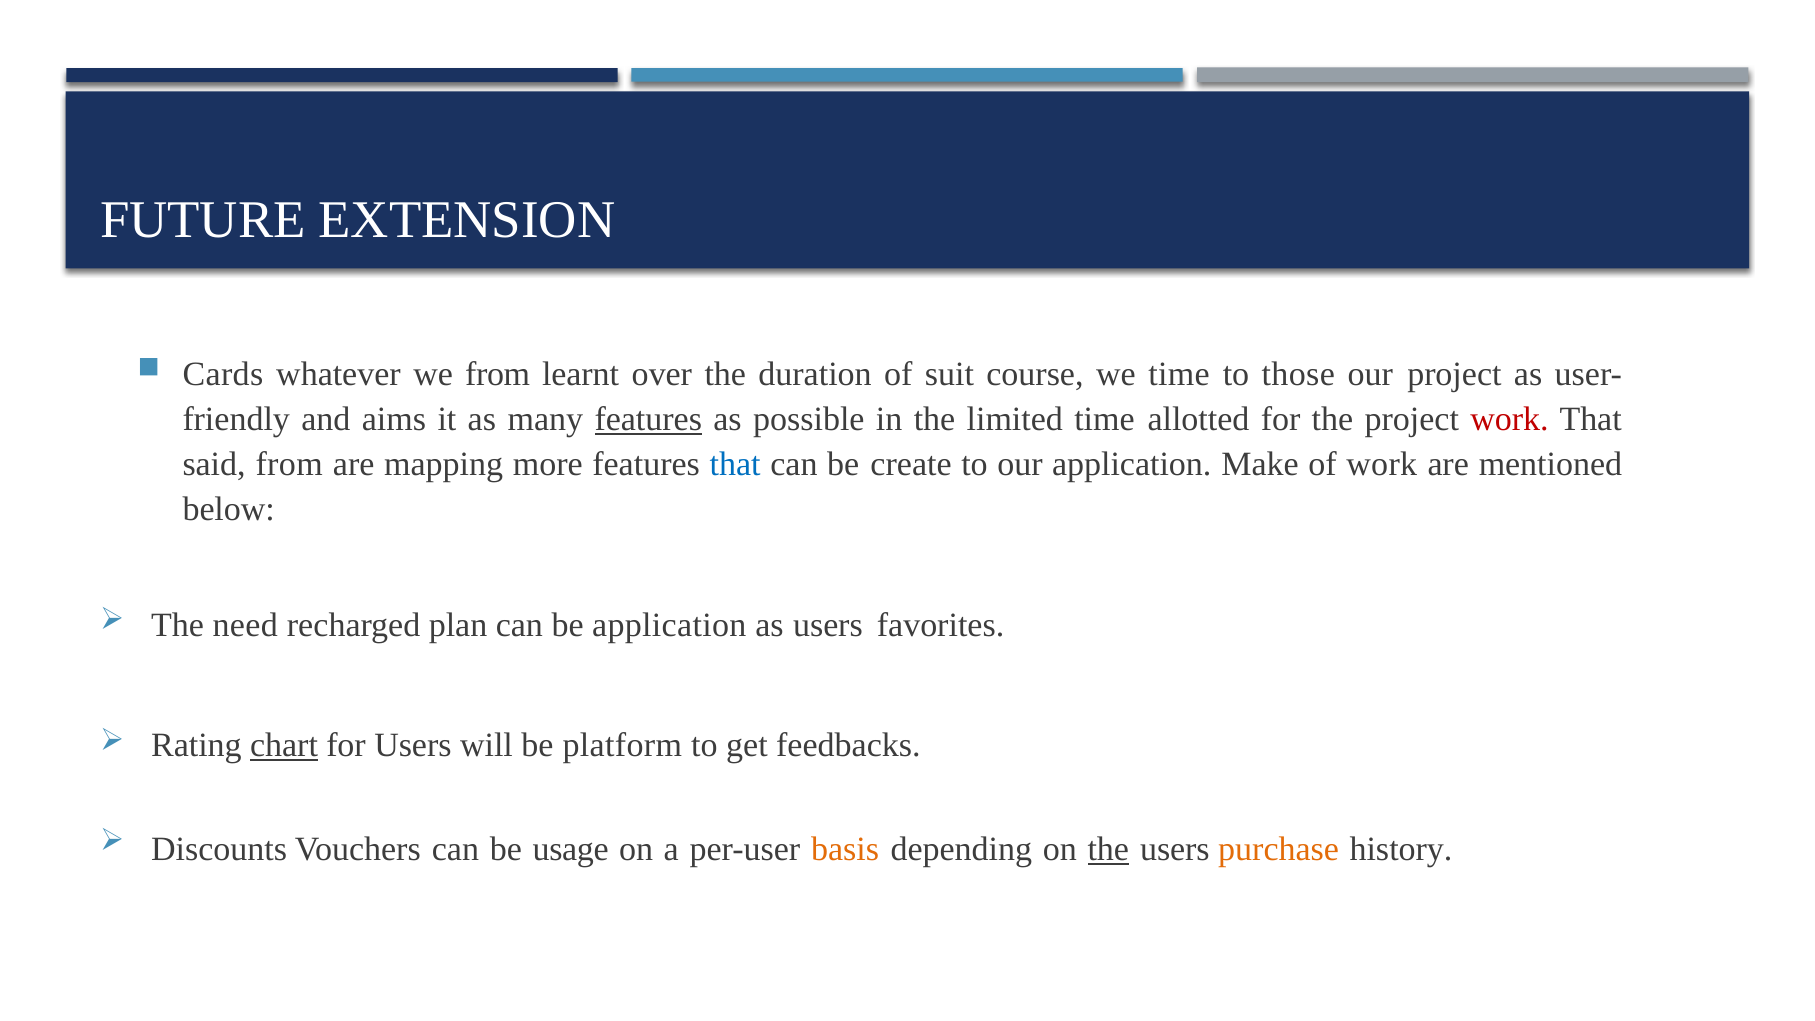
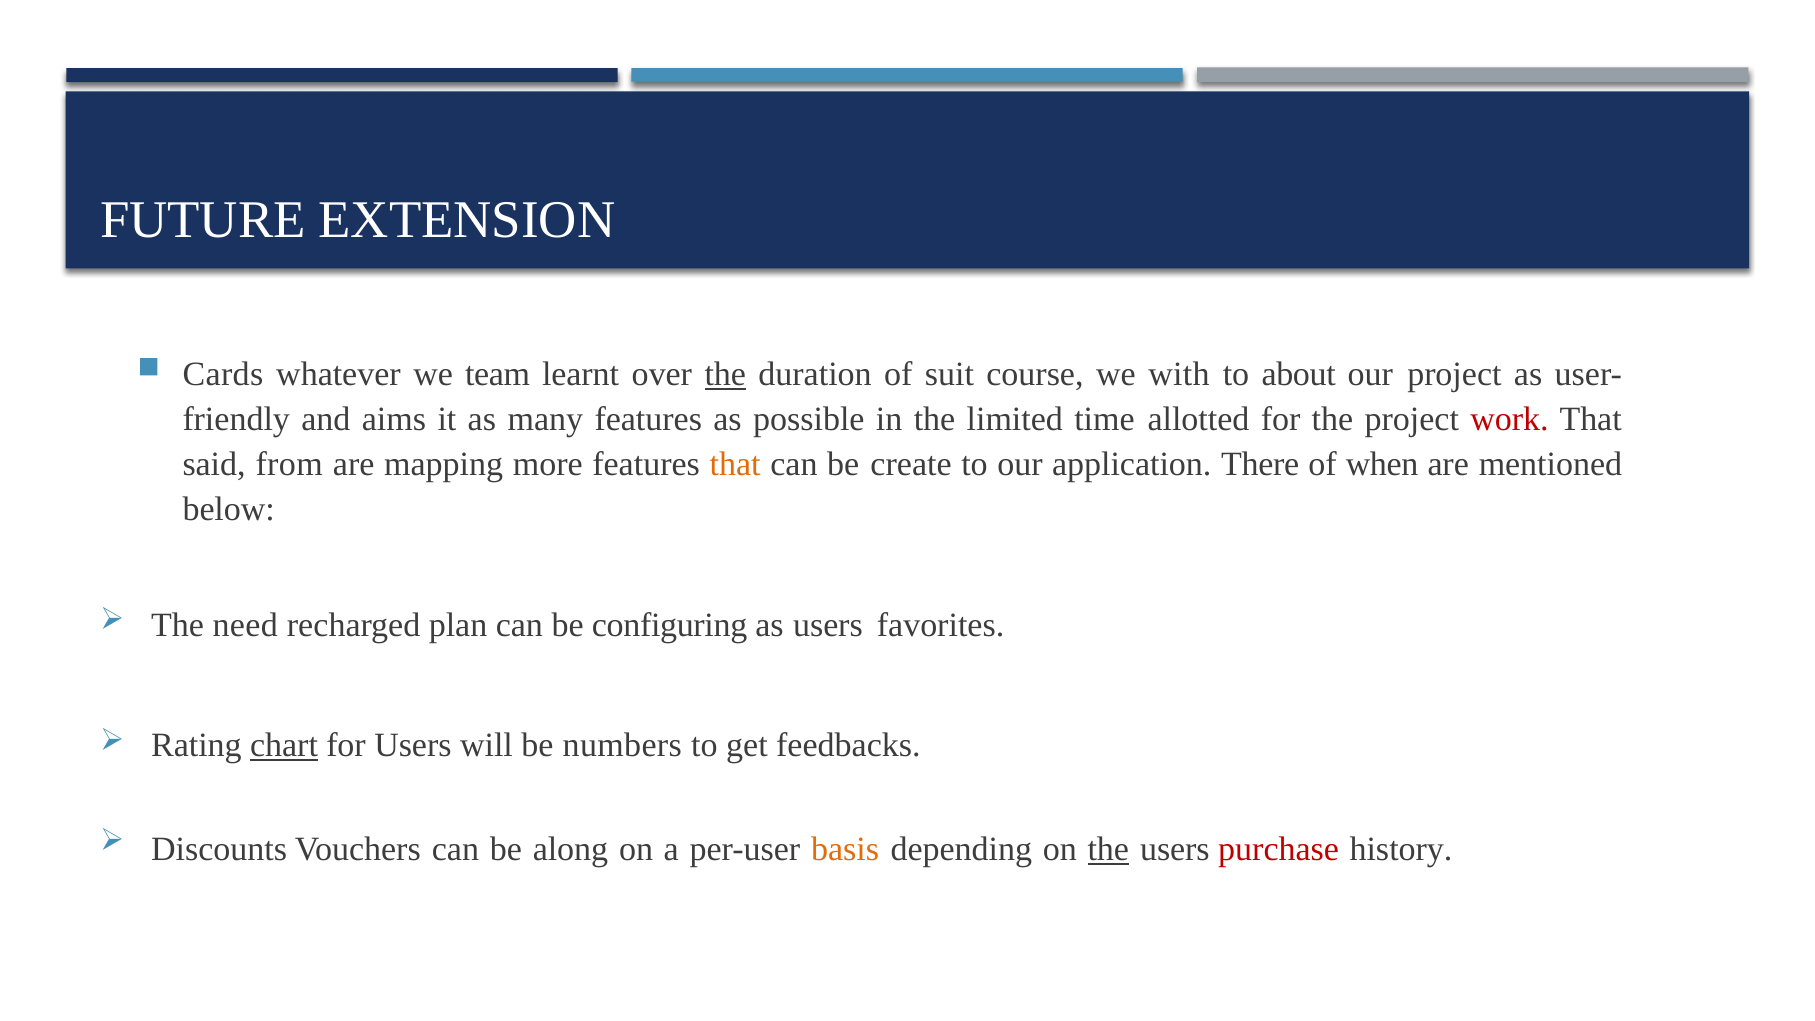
we from: from -> team (498, 374)
the underline: none -> present (725, 374)
we time: time -> with (1179, 374)
those: those -> about (1299, 374)
features underline: present -> none (648, 419)
that colour: blue -> orange (735, 464)
Make: Make -> There (1260, 464)
of work: work -> when (1382, 464)
be application: application -> configuring (670, 625)
platform: platform -> numbers (622, 746)
usage: usage -> along (570, 849)
purchase colour: orange -> red (1279, 849)
